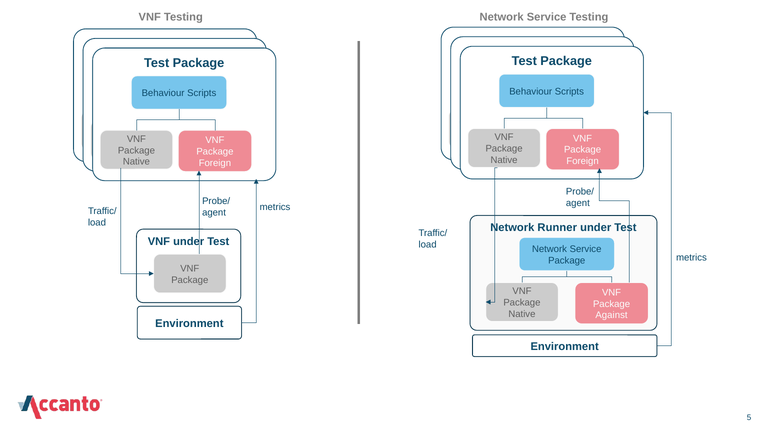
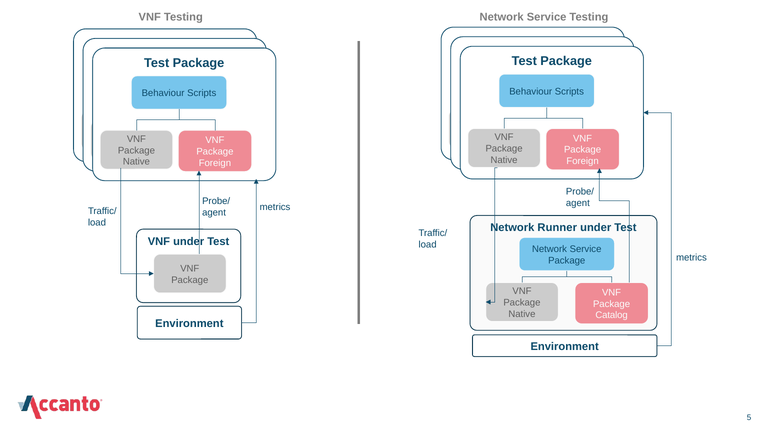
Against: Against -> Catalog (612, 315)
